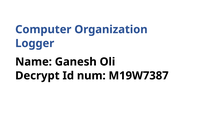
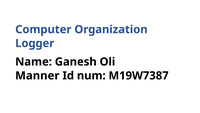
Decrypt: Decrypt -> Manner (37, 75)
